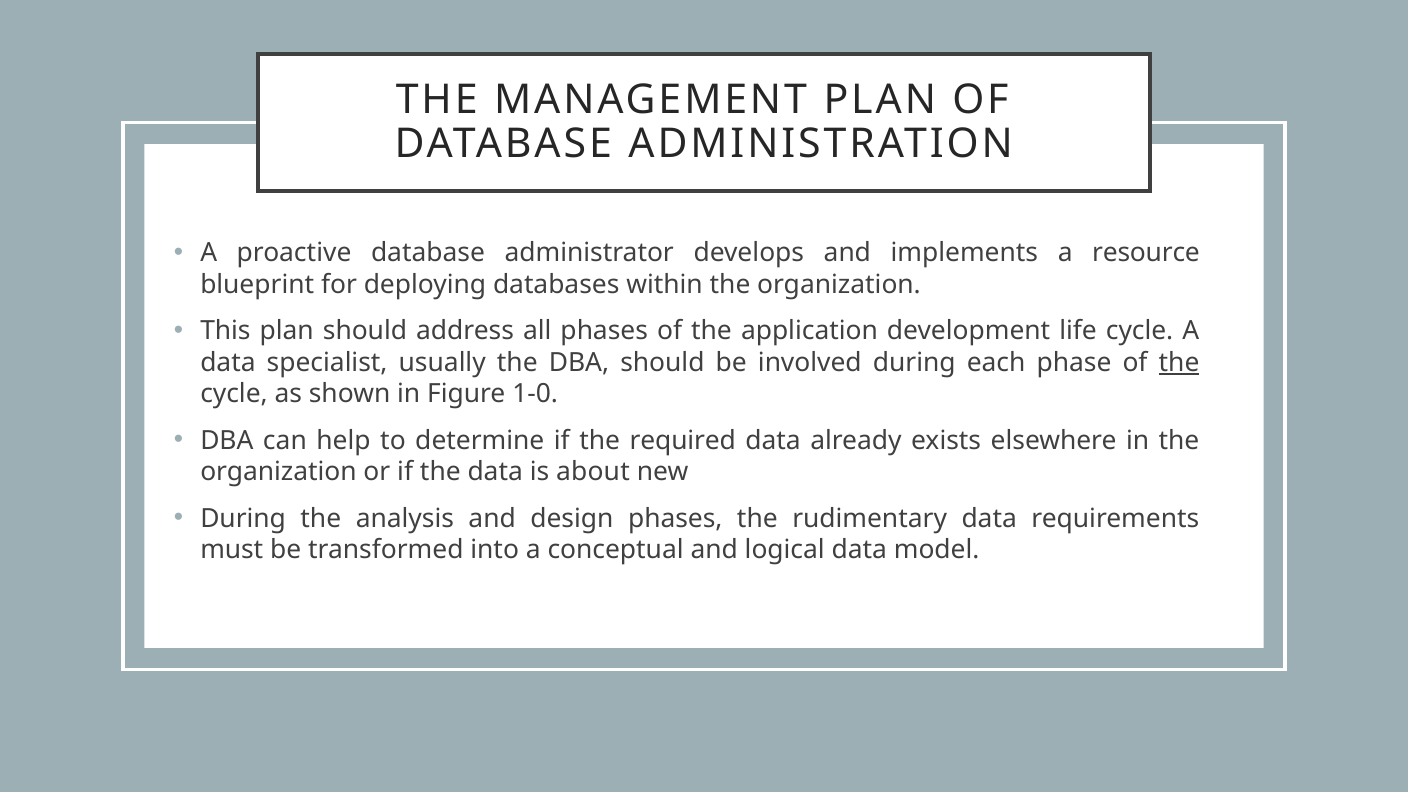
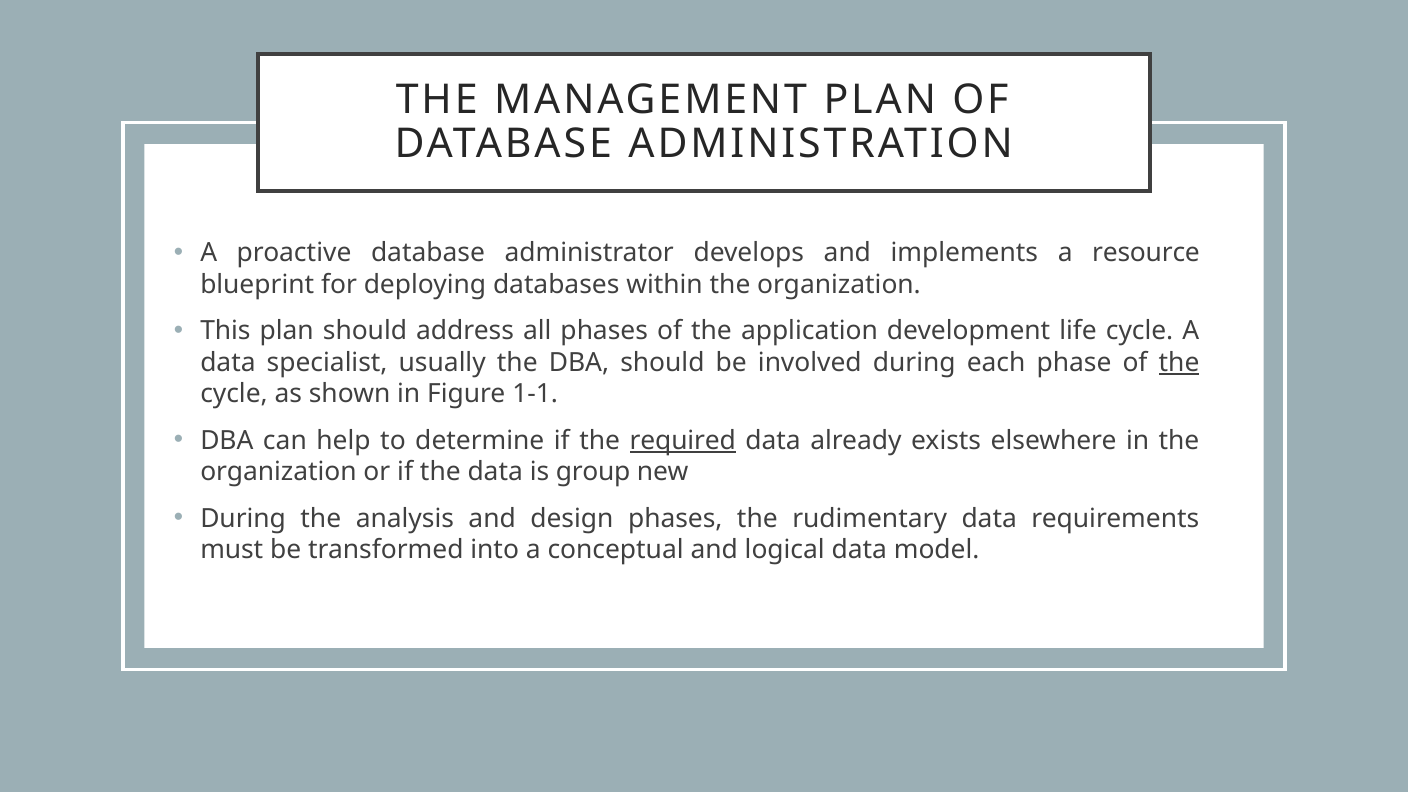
1-0: 1-0 -> 1-1 (535, 394)
required underline: none -> present (683, 440)
about: about -> group (593, 472)
